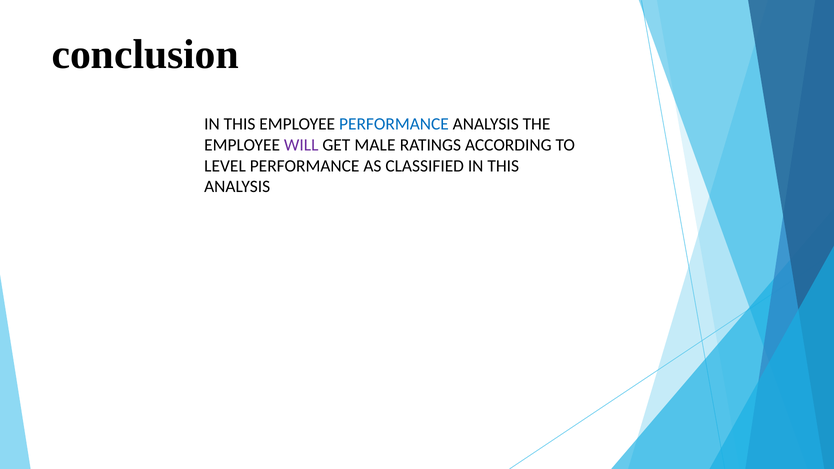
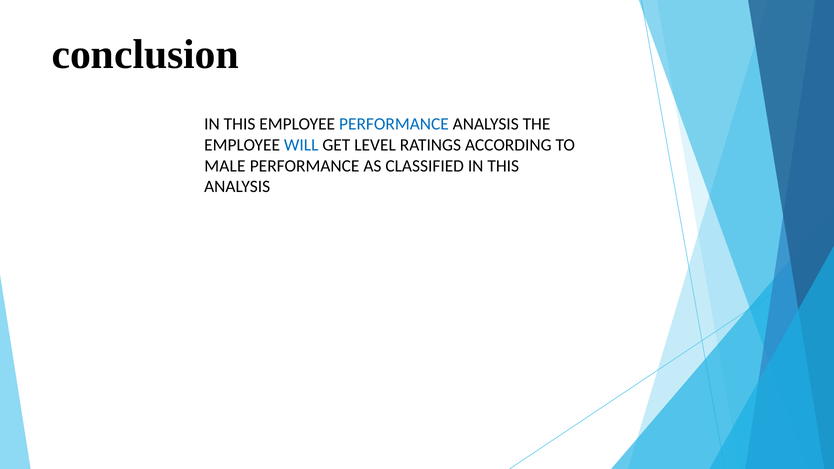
WILL colour: purple -> blue (301, 145)
MALE: MALE -> LEVEL (375, 145)
LEVEL: LEVEL -> MALE (225, 166)
